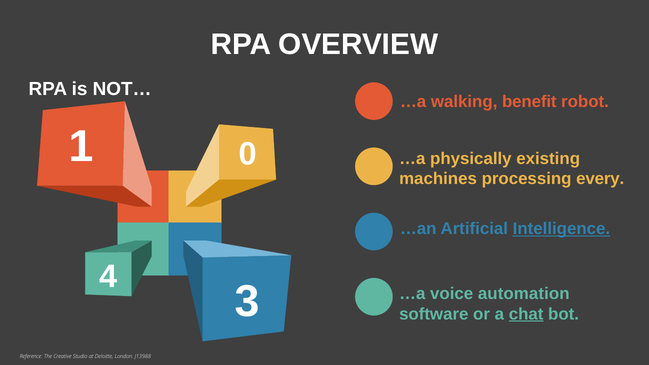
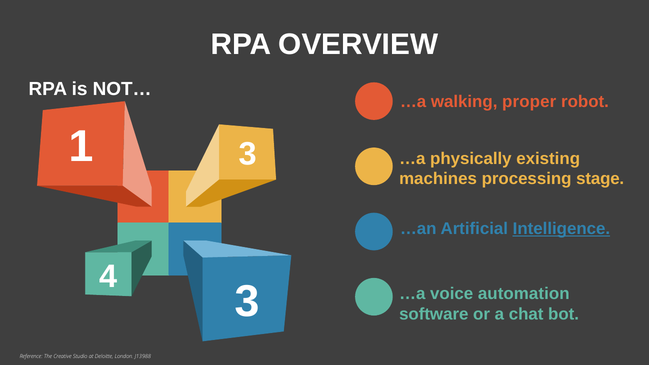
benefit: benefit -> proper (529, 102)
1 0: 0 -> 3 (248, 154)
every: every -> stage (600, 179)
chat underline: present -> none (526, 314)
